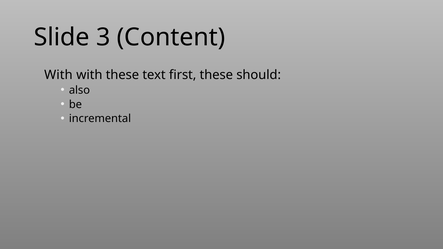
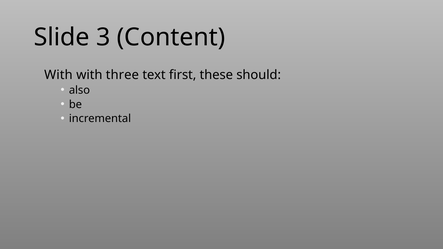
with these: these -> three (122, 75)
